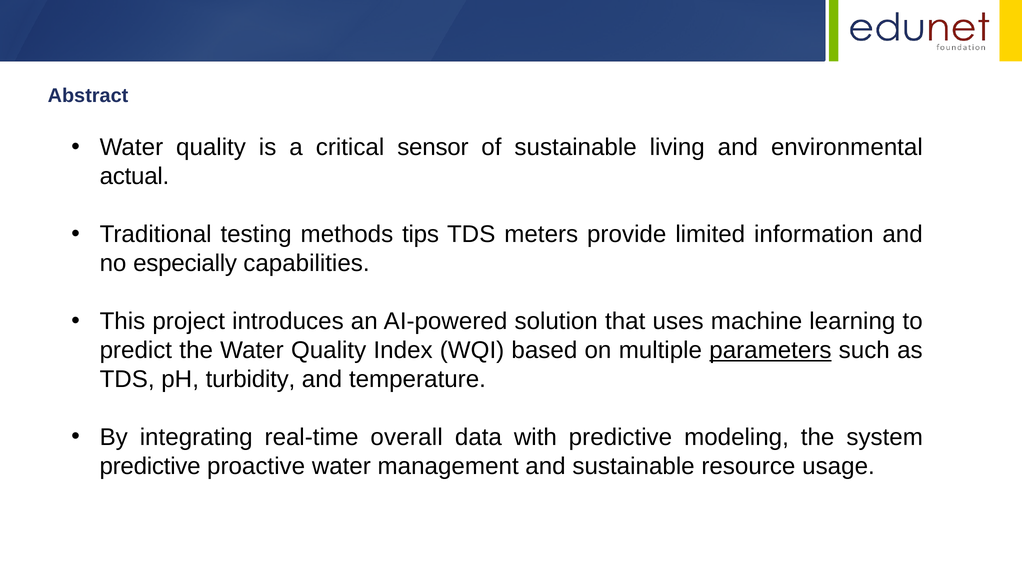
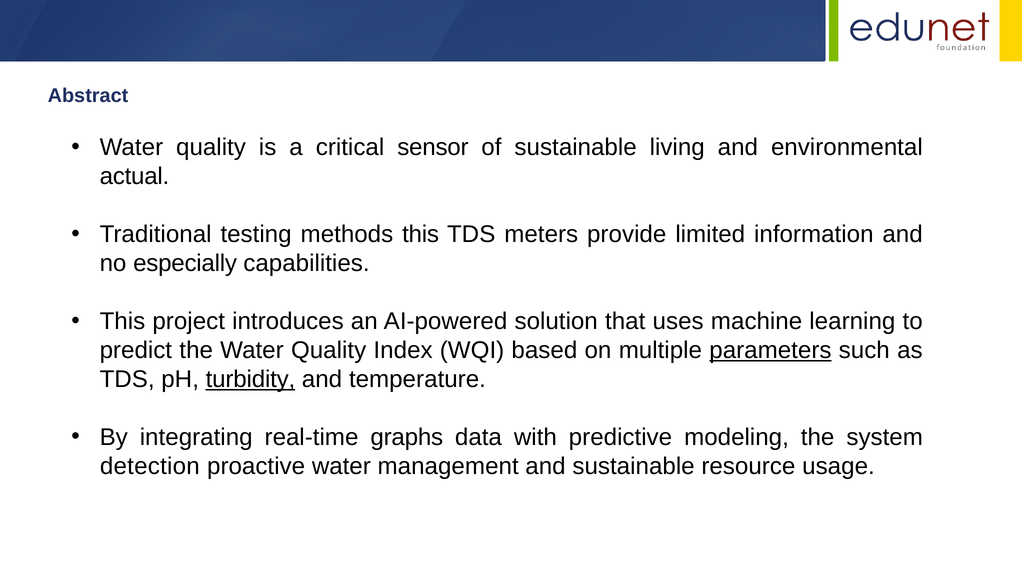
methods tips: tips -> this (421, 234)
turbidity underline: none -> present (250, 379)
overall: overall -> graphs (407, 437)
predictive: predictive -> detection (150, 466)
